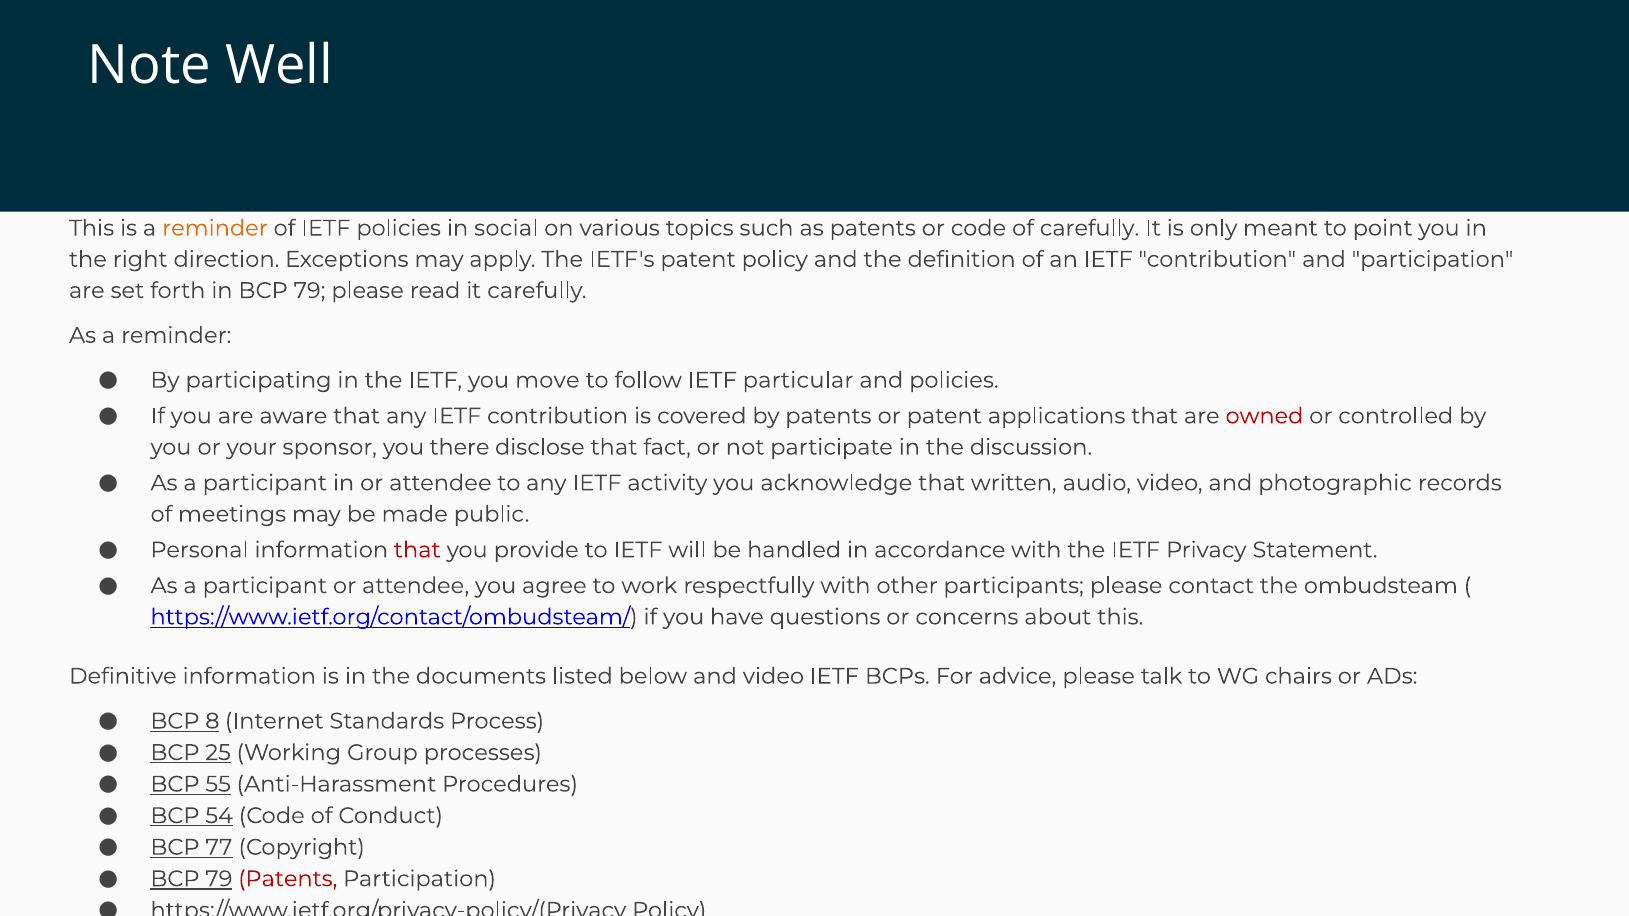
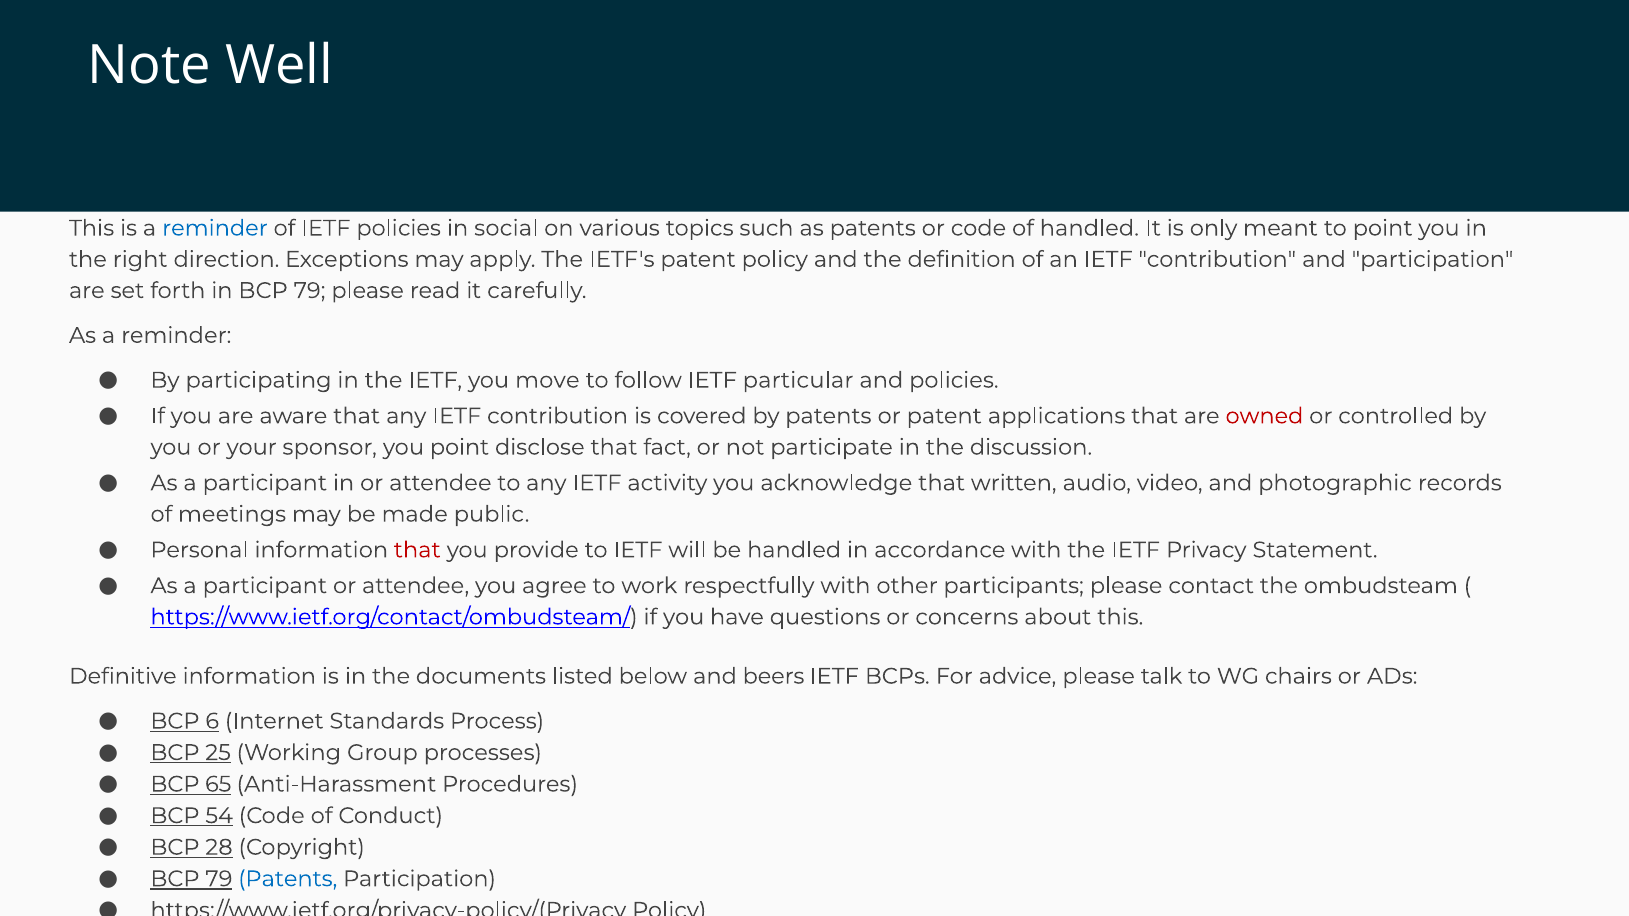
reminder colour: orange -> blue (215, 228)
of carefully: carefully -> handled (1089, 228)
you there: there -> point (460, 447)
and video: video -> beers (773, 676)
8: 8 -> 6 (212, 721)
55: 55 -> 65 (218, 784)
77: 77 -> 28 (219, 848)
Patents colour: red -> blue (288, 879)
